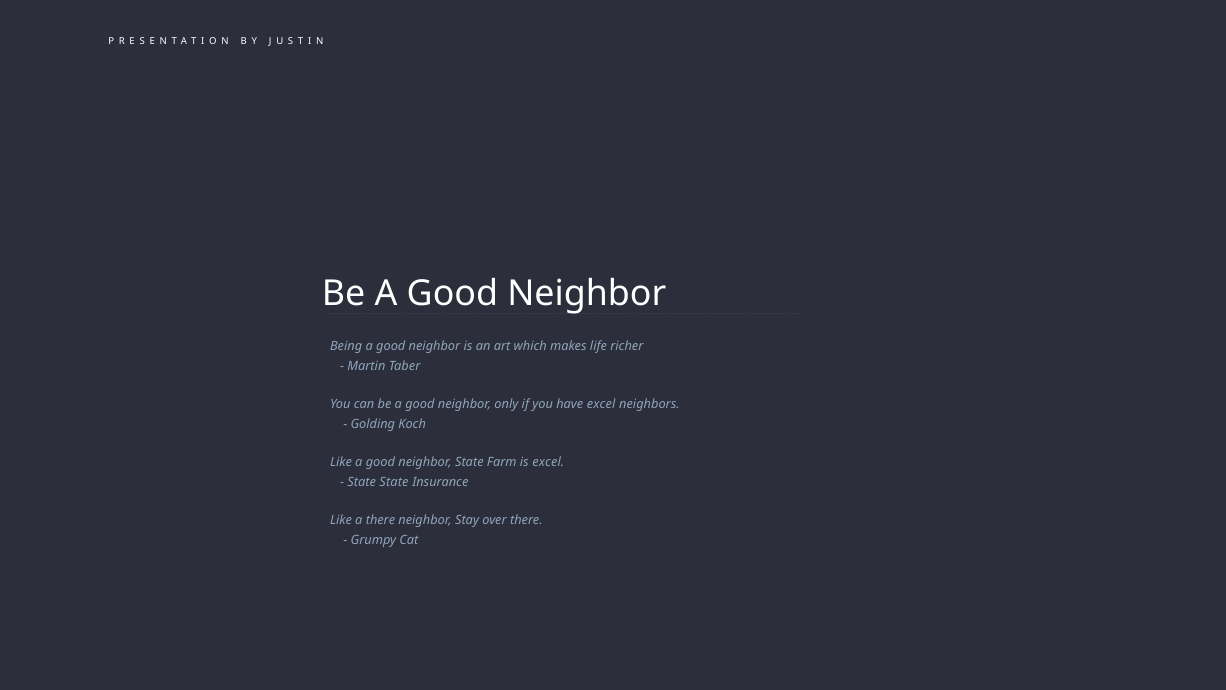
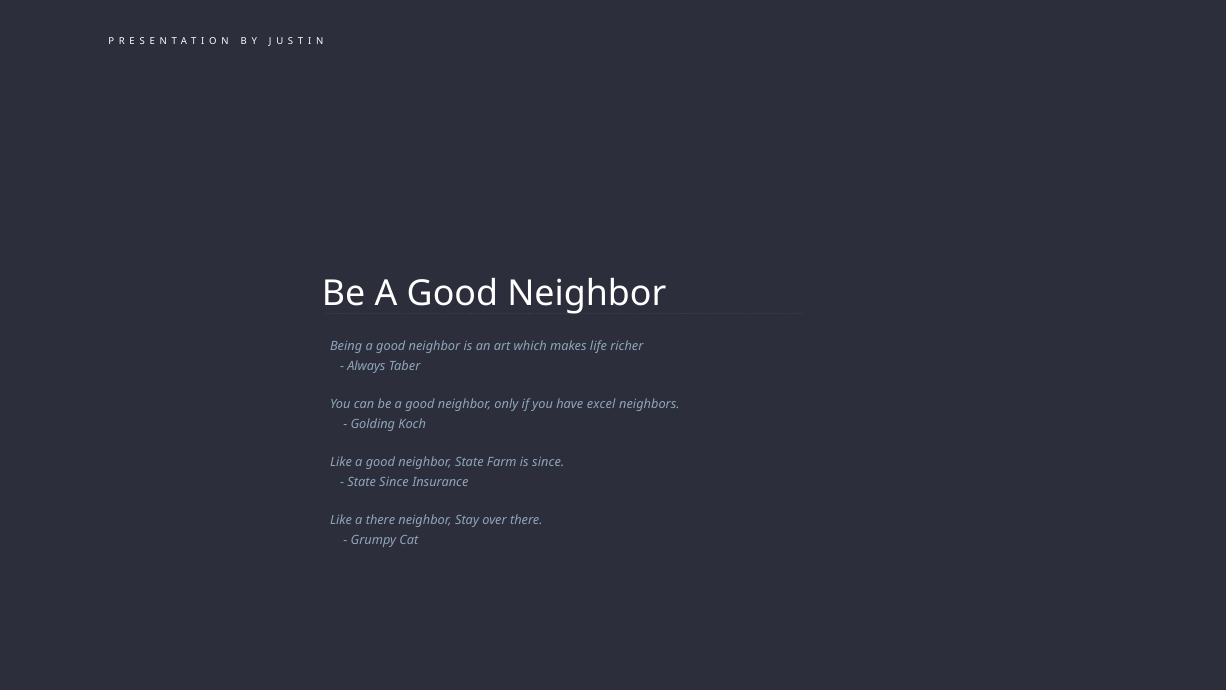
Martin: Martin -> Always (366, 366)
is excel: excel -> since (548, 462)
State State: State -> Since (394, 482)
